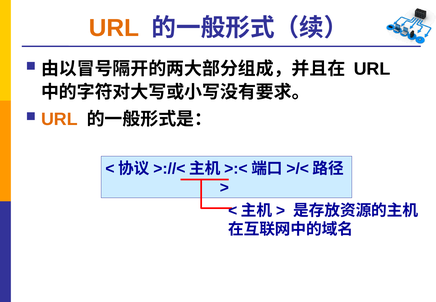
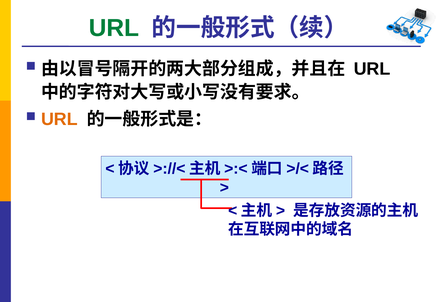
URL colour: orange -> green (114, 28)
